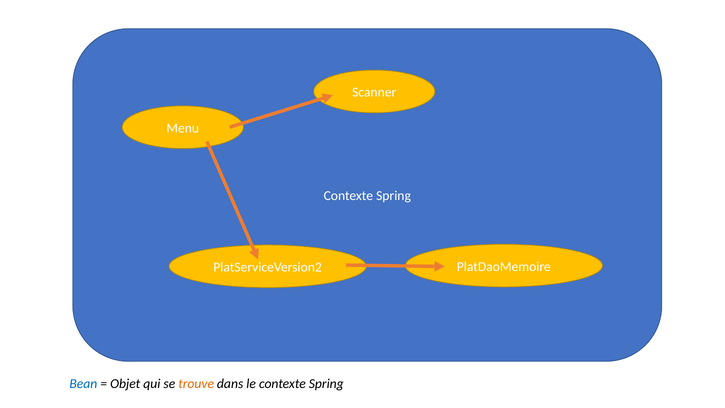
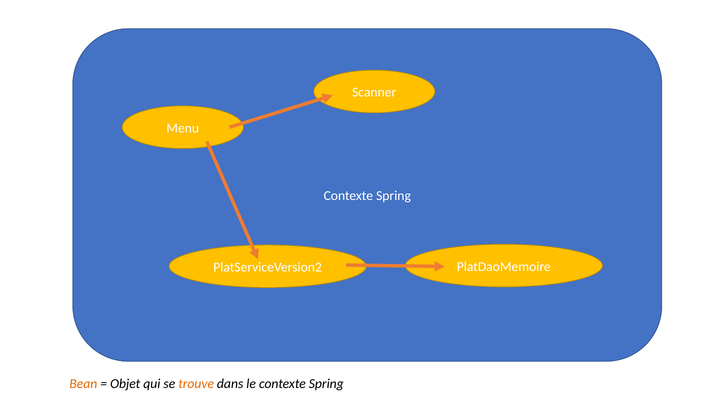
Bean colour: blue -> orange (83, 383)
